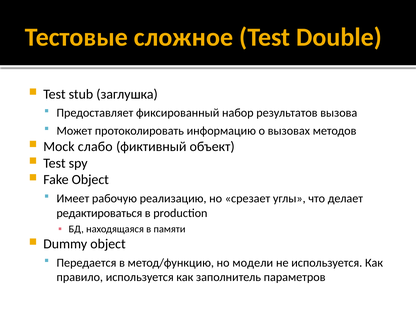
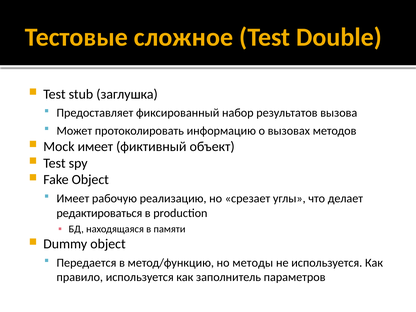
Mock слабо: слабо -> имеет (95, 146)
модели: модели -> методы (253, 263)
